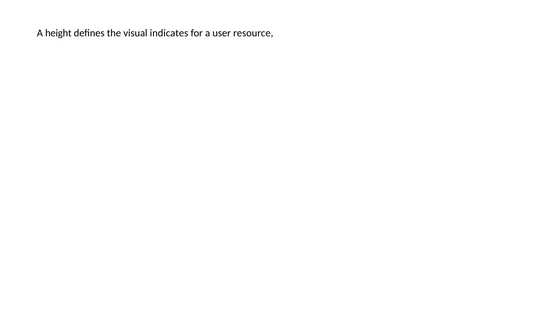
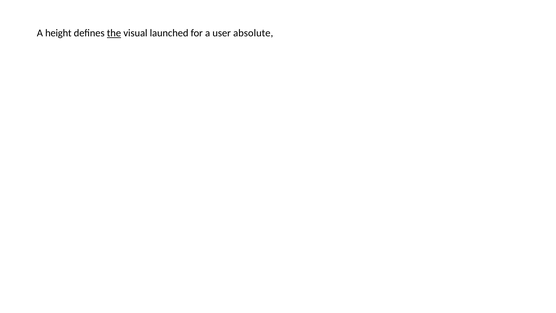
the underline: none -> present (114, 33)
indicates: indicates -> launched (169, 33)
resource: resource -> absolute (253, 33)
